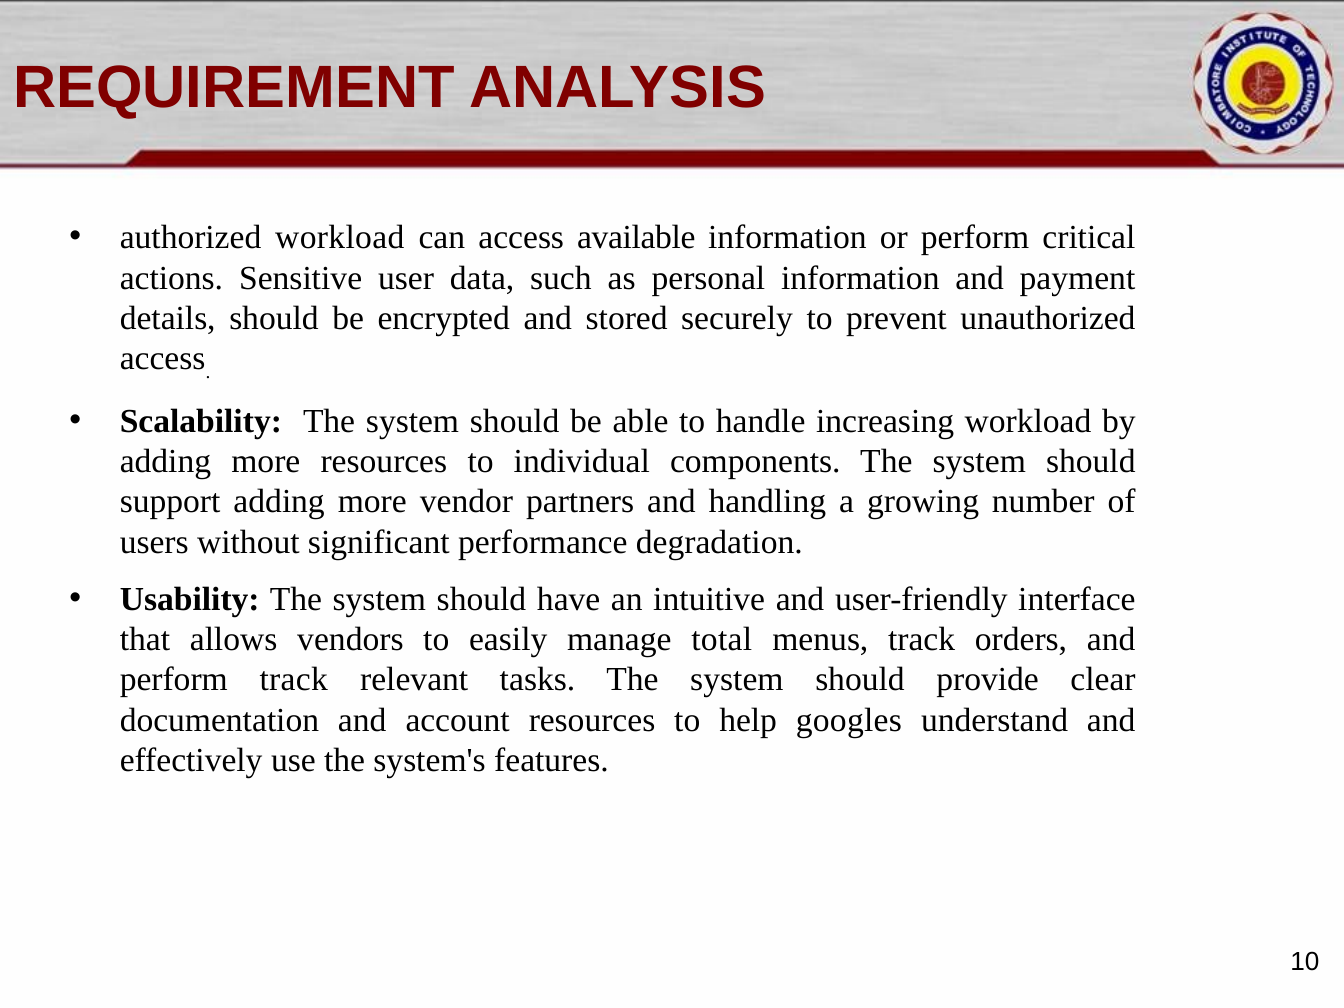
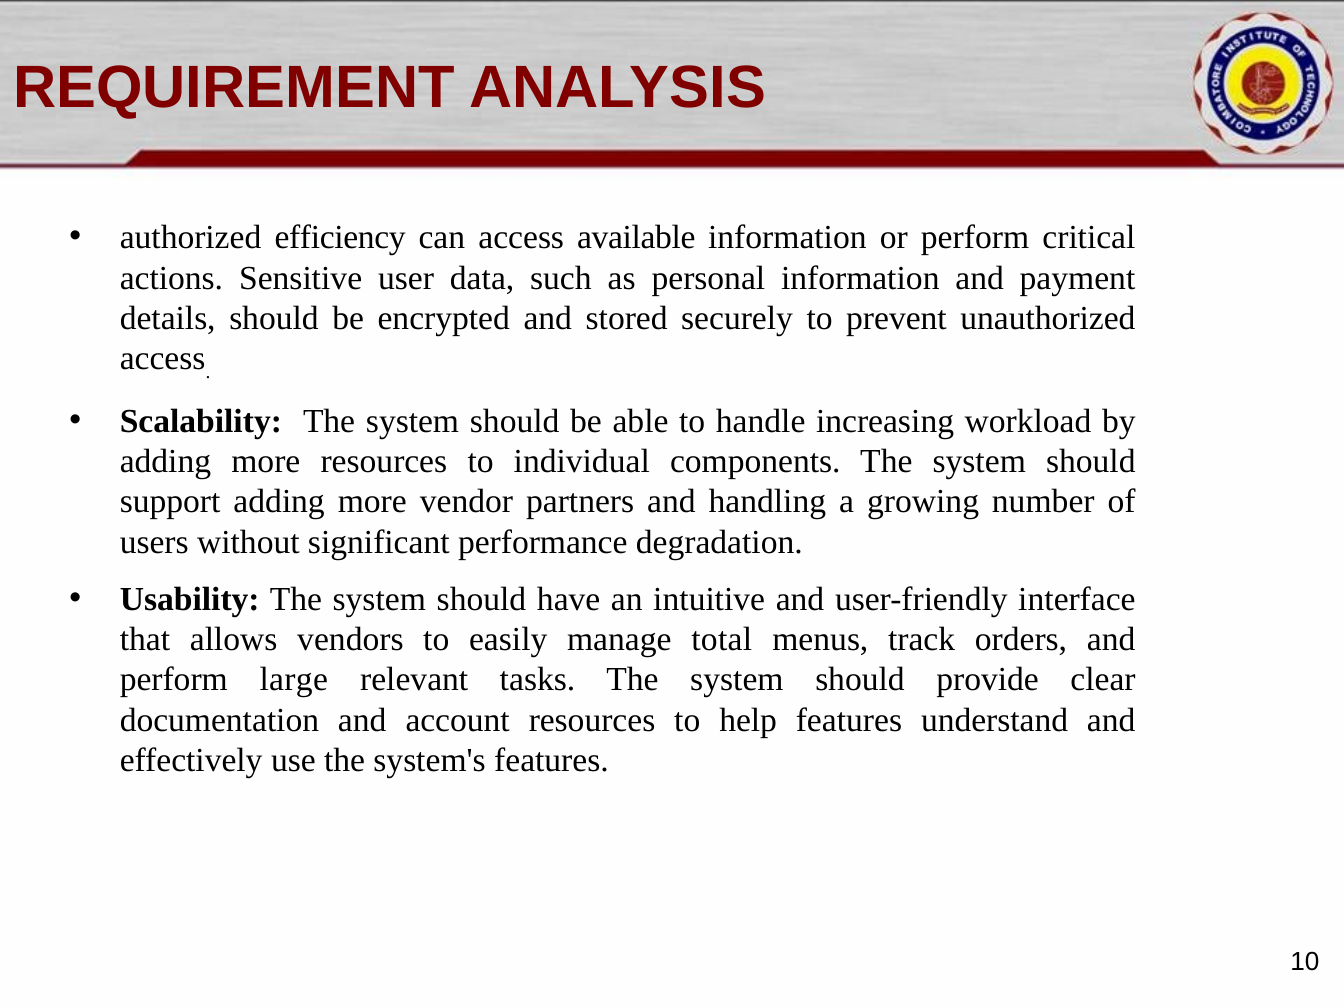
authorized workload: workload -> efficiency (340, 238)
perform track: track -> large (294, 680)
help googles: googles -> features (849, 720)
